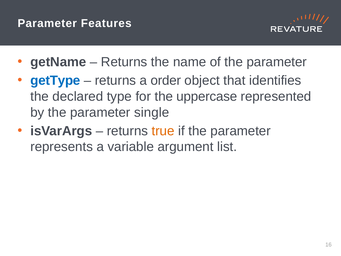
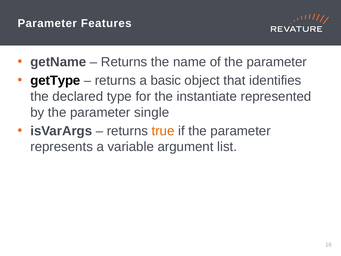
getType colour: blue -> black (55, 80)
order: order -> basic (166, 80)
uppercase: uppercase -> instantiate (207, 96)
